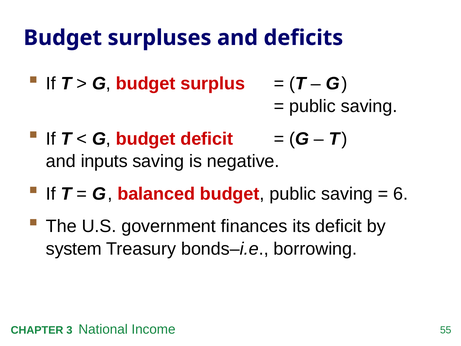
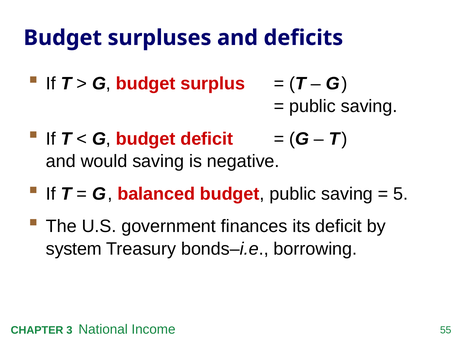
inputs: inputs -> would (104, 161)
6: 6 -> 5 (401, 194)
